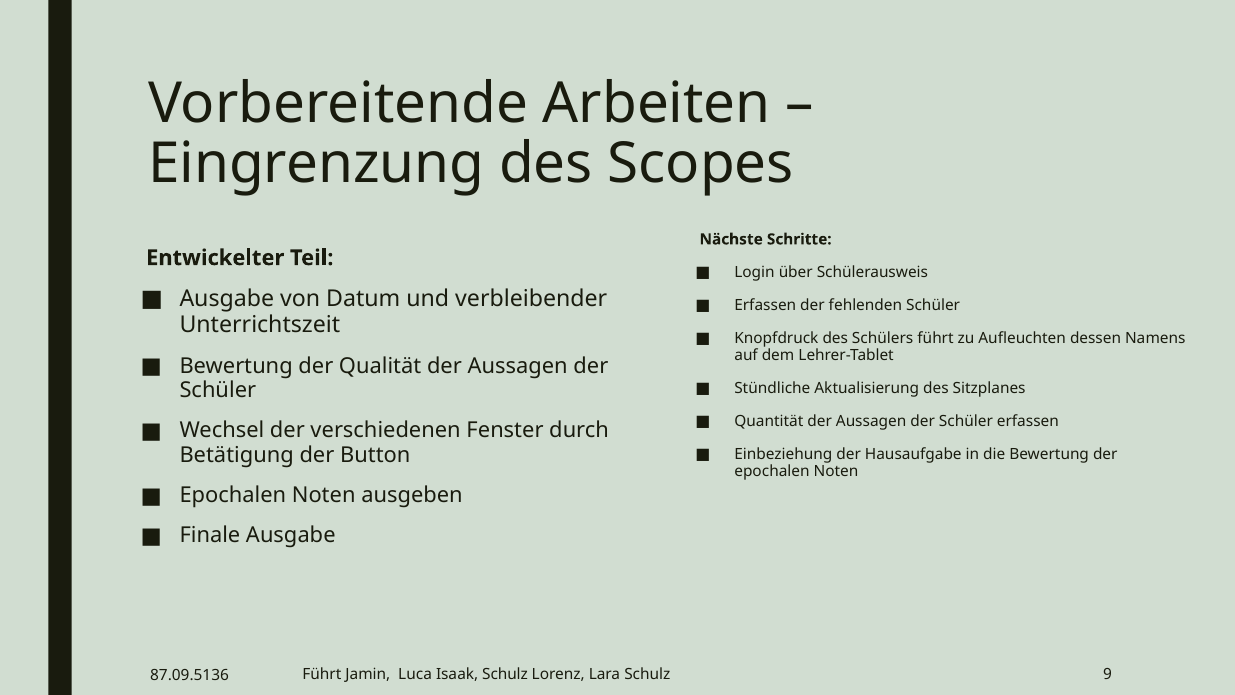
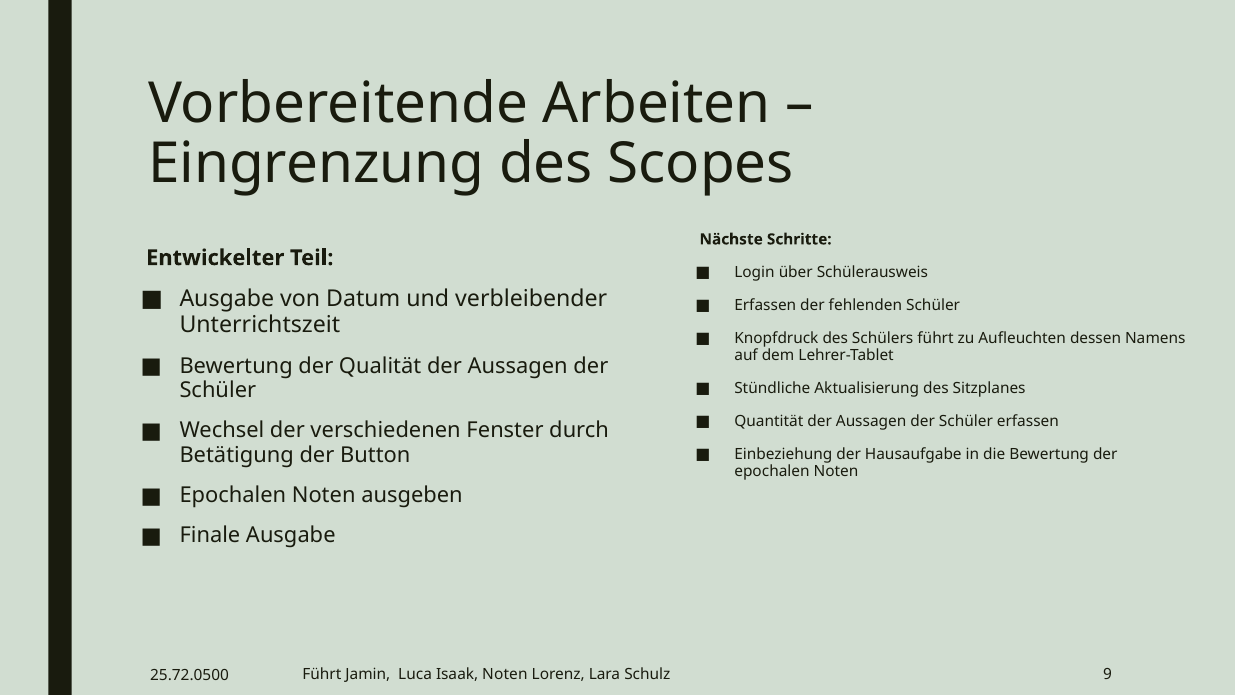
Isaak Schulz: Schulz -> Noten (505, 674)
87.09.5136: 87.09.5136 -> 25.72.0500 (190, 675)
